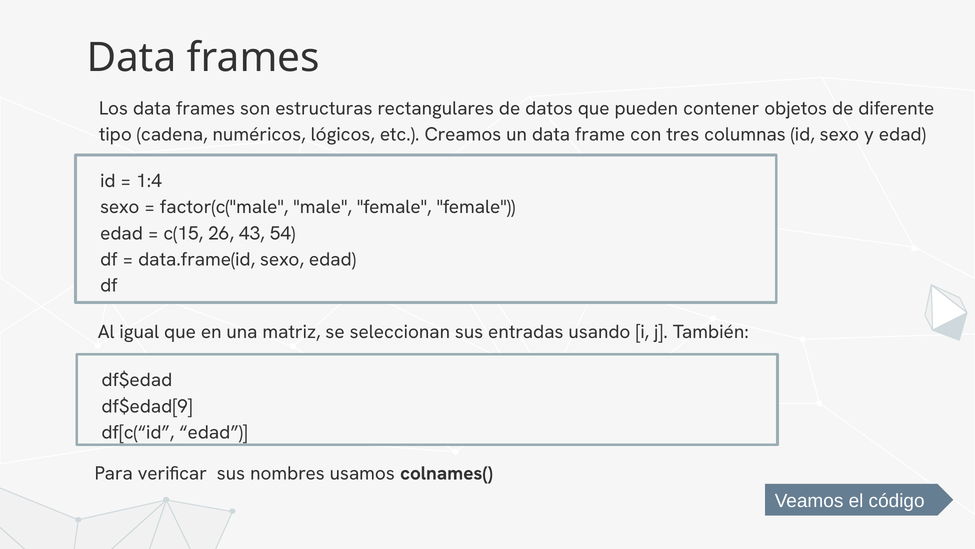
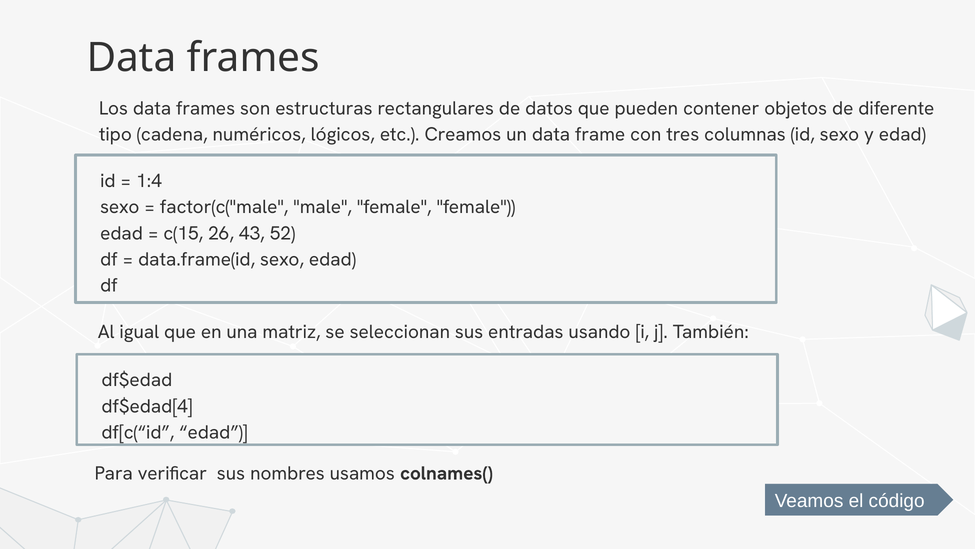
54: 54 -> 52 (283, 233)
df$edad[9: df$edad[9 -> df$edad[4 (147, 406)
